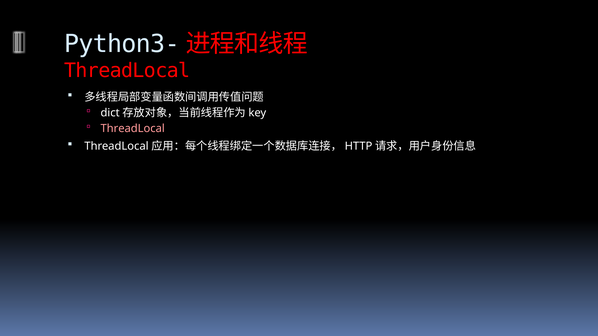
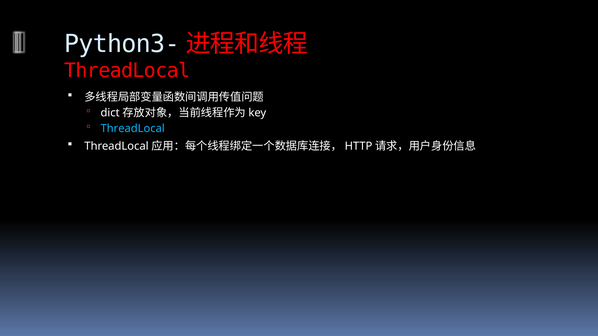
ThreadLocal colour: pink -> light blue (133, 129)
